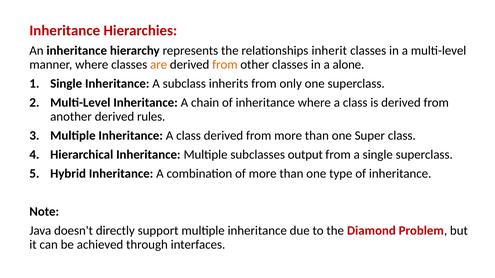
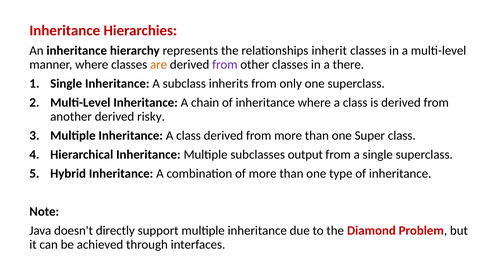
from colour: orange -> purple (225, 65)
alone: alone -> there (348, 65)
rules: rules -> risky (151, 117)
